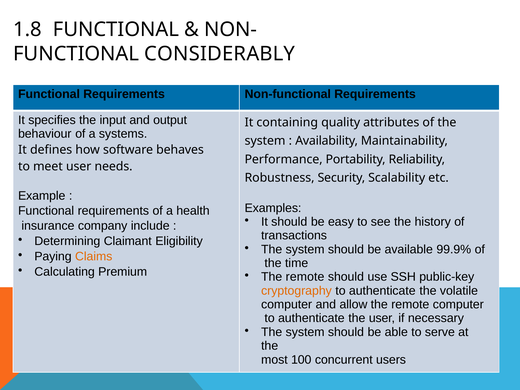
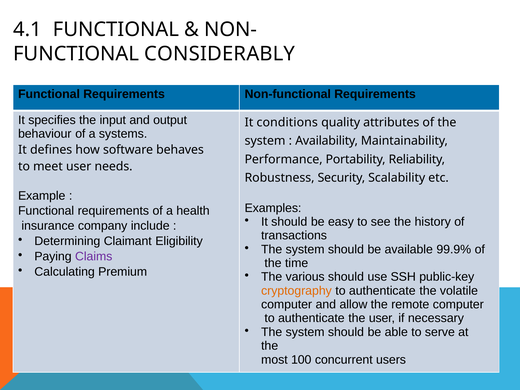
1.8: 1.8 -> 4.1 (28, 30)
containing: containing -> conditions (287, 122)
Claims colour: orange -> purple (94, 256)
remote: remote -> various (305, 277)
